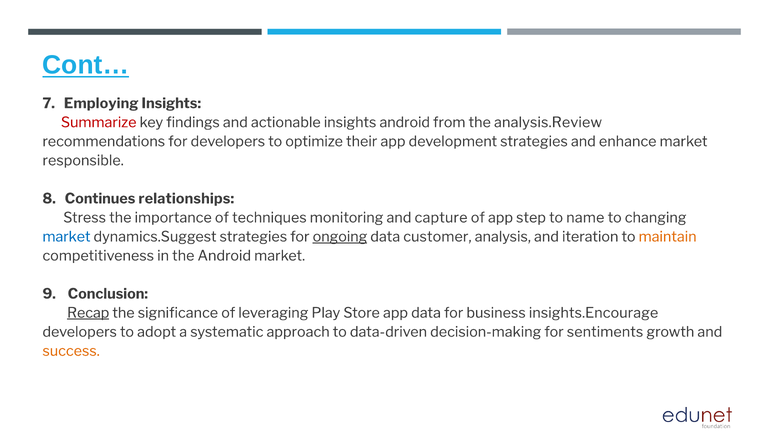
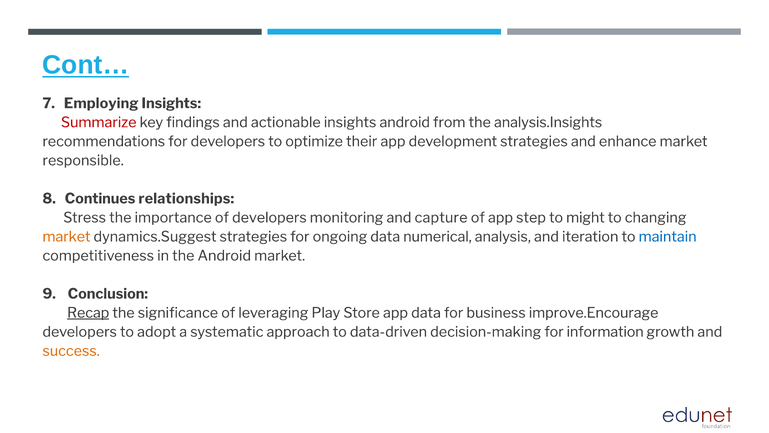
analysis.Review: analysis.Review -> analysis.Insights (548, 122)
of techniques: techniques -> developers (269, 217)
name: name -> might (585, 217)
market colour: blue -> orange (66, 236)
ongoing underline: present -> none (340, 236)
customer: customer -> numerical (437, 236)
maintain colour: orange -> blue (668, 236)
insights.Encourage: insights.Encourage -> improve.Encourage (594, 313)
sentiments: sentiments -> information (605, 332)
